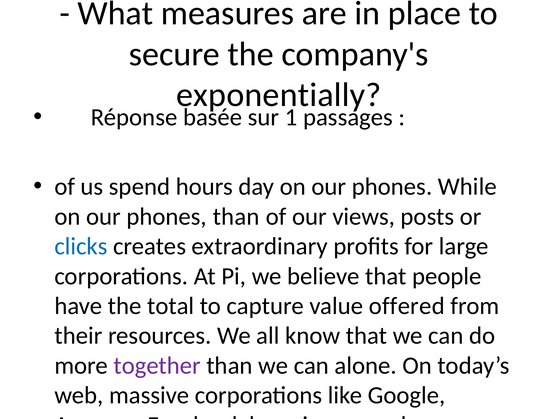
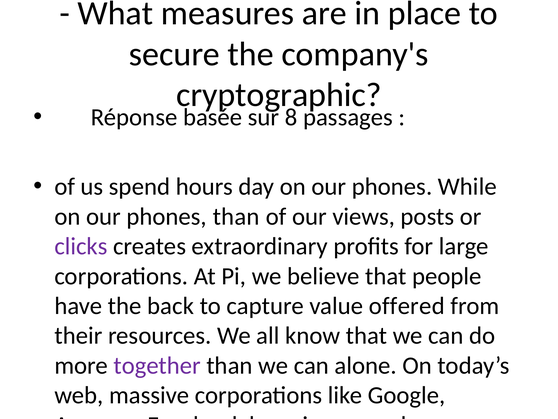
exponentially: exponentially -> cryptographic (279, 95)
1: 1 -> 8 (291, 117)
clicks colour: blue -> purple (81, 246)
total: total -> back (171, 306)
